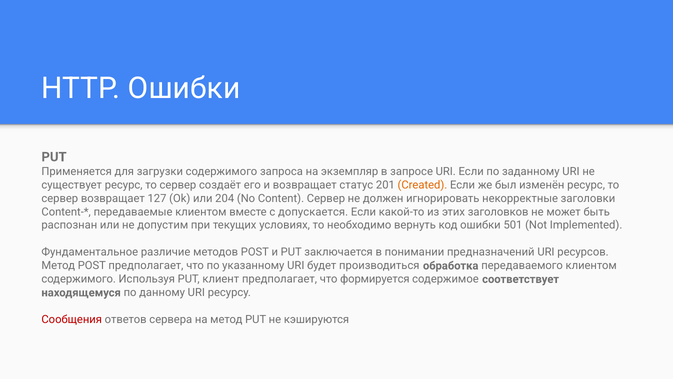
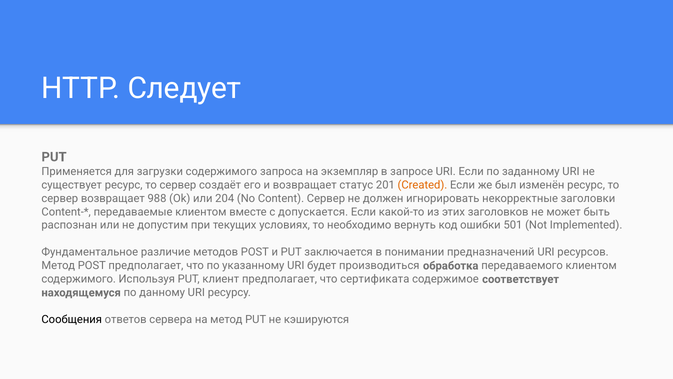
HTTP Ошибки: Ошибки -> Следует (184, 88)
127: 127 -> 988 (157, 198)
формируется: формируется -> сертификата (375, 279)
Сообщения colour: red -> black (72, 319)
